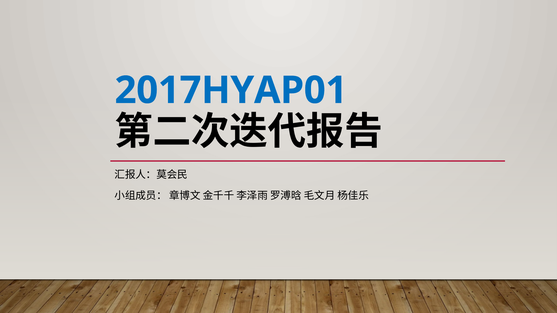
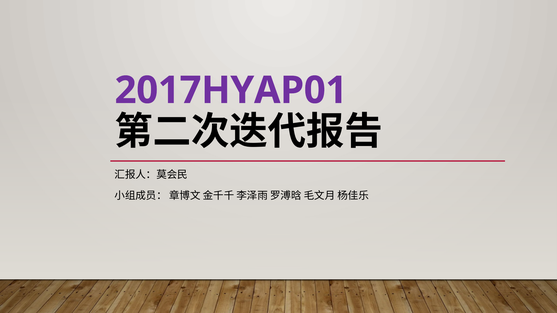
2017HYAP01 colour: blue -> purple (231, 90)
